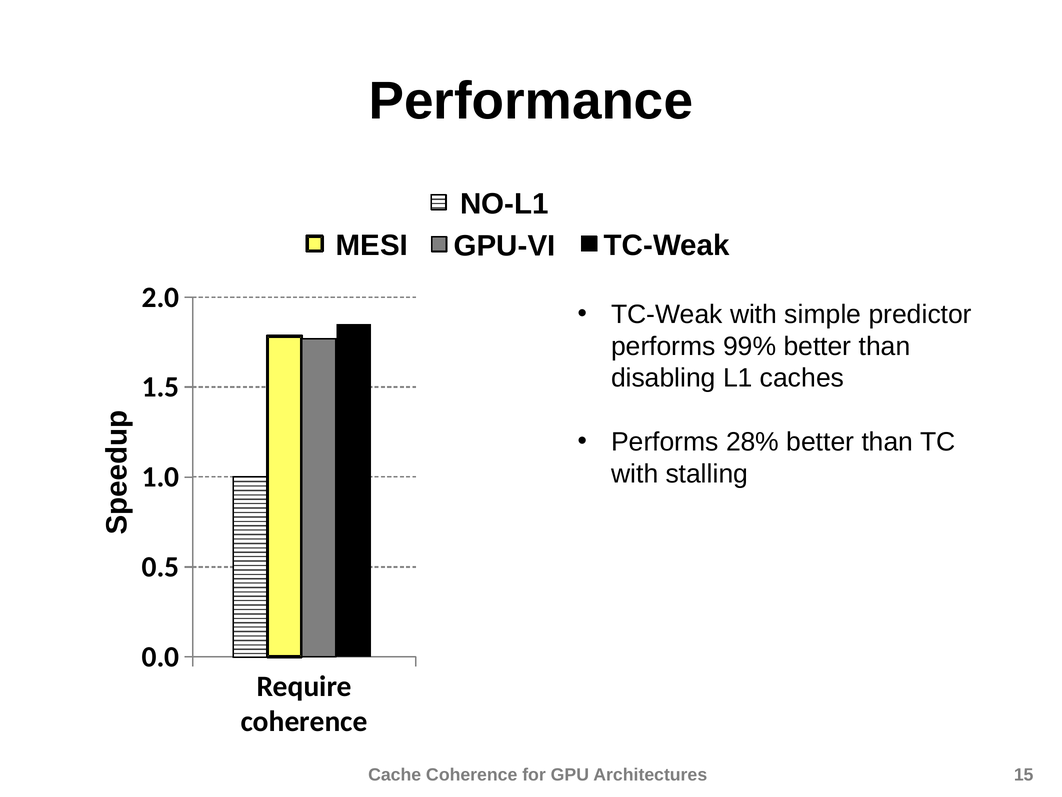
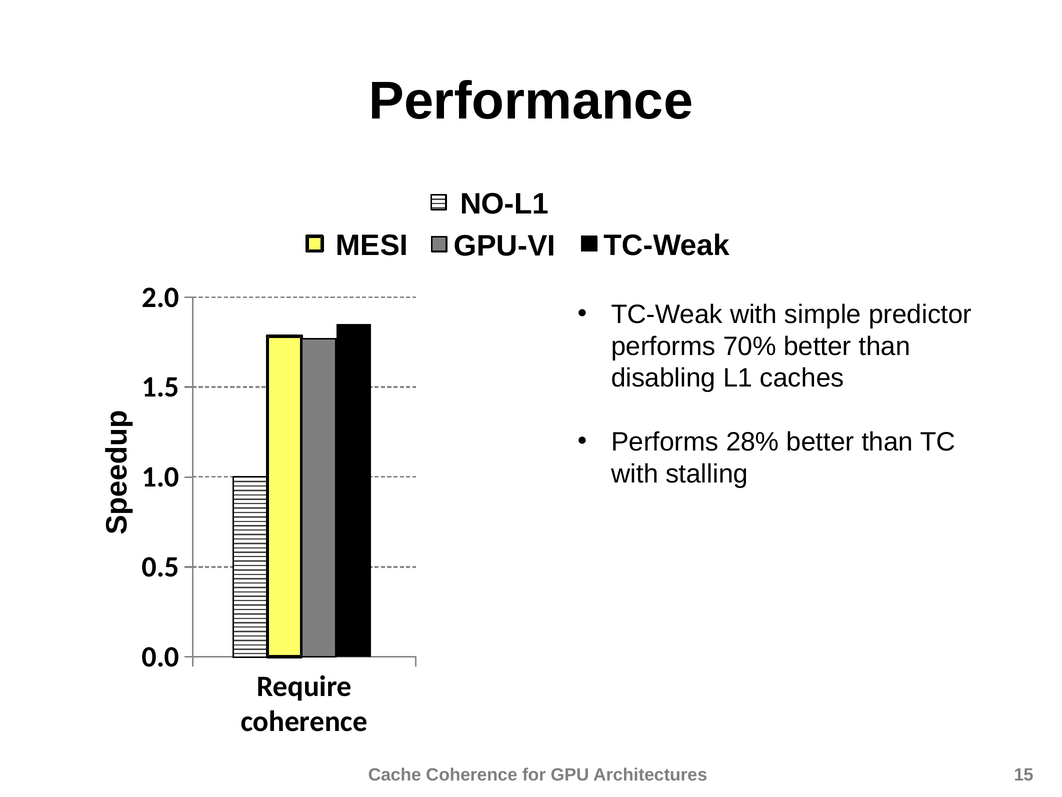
99%: 99% -> 70% (750, 346)
